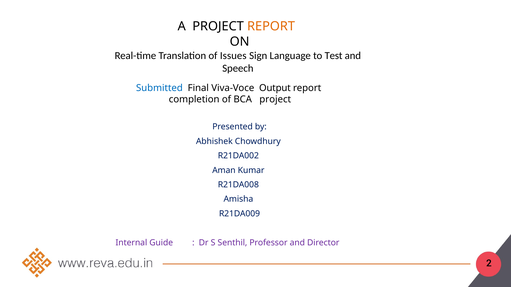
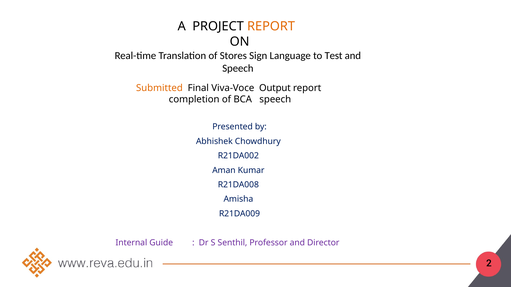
Issues: Issues -> Stores (233, 56)
Submitted colour: blue -> orange (159, 88)
BCA project: project -> speech (275, 100)
